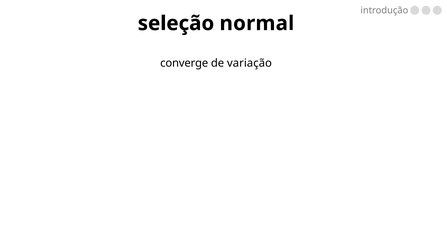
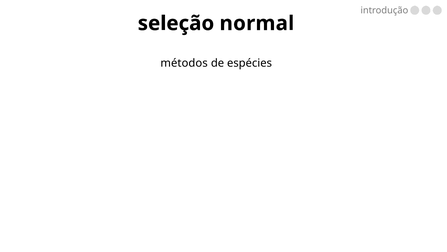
converge: converge -> métodos (184, 63)
variação: variação -> espécies (250, 63)
